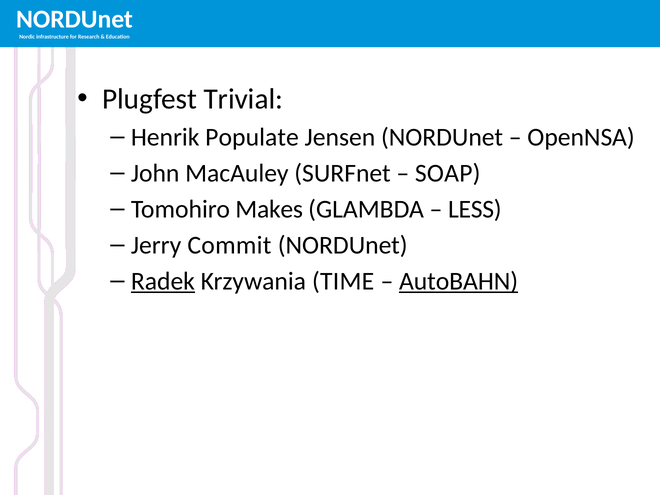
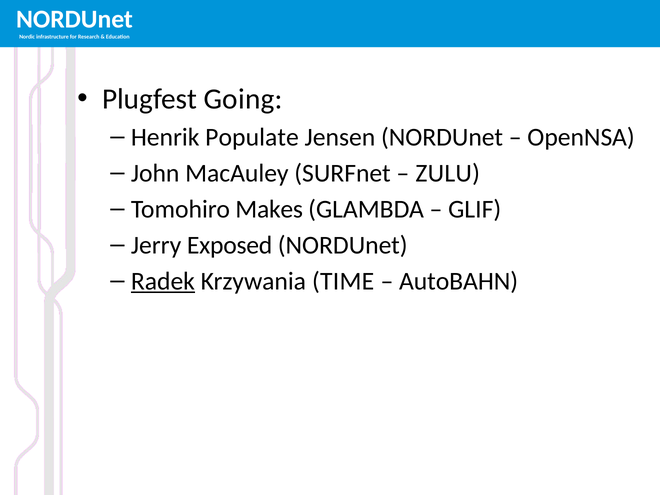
Trivial: Trivial -> Going (243, 99)
SOAP: SOAP -> ZULU (448, 173)
LESS: LESS -> GLIF (475, 209)
Commit: Commit -> Exposed (230, 245)
AutoBAHN underline: present -> none (459, 281)
